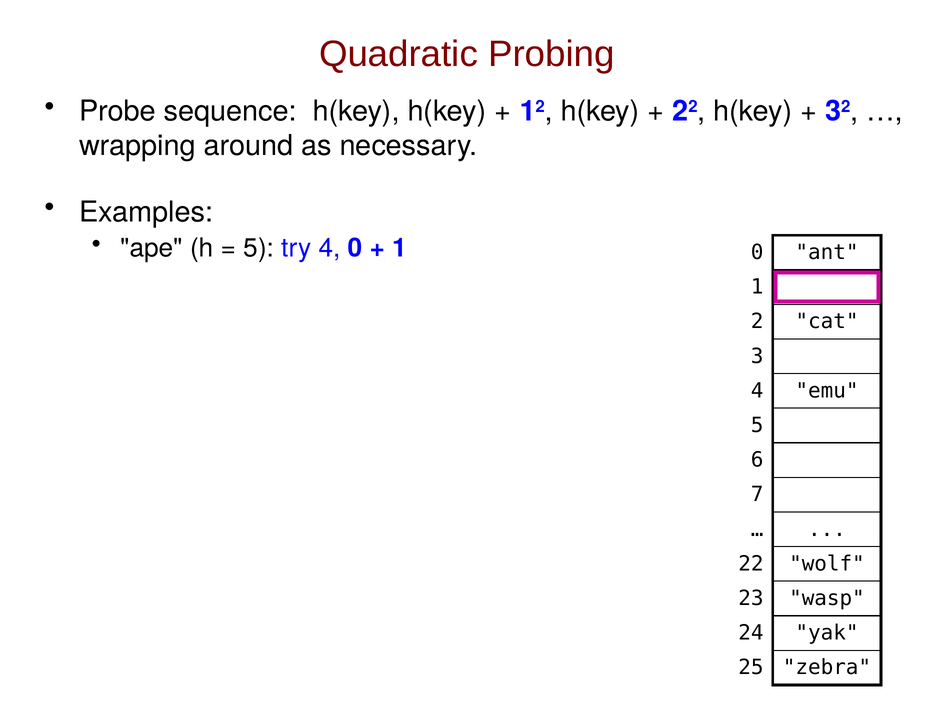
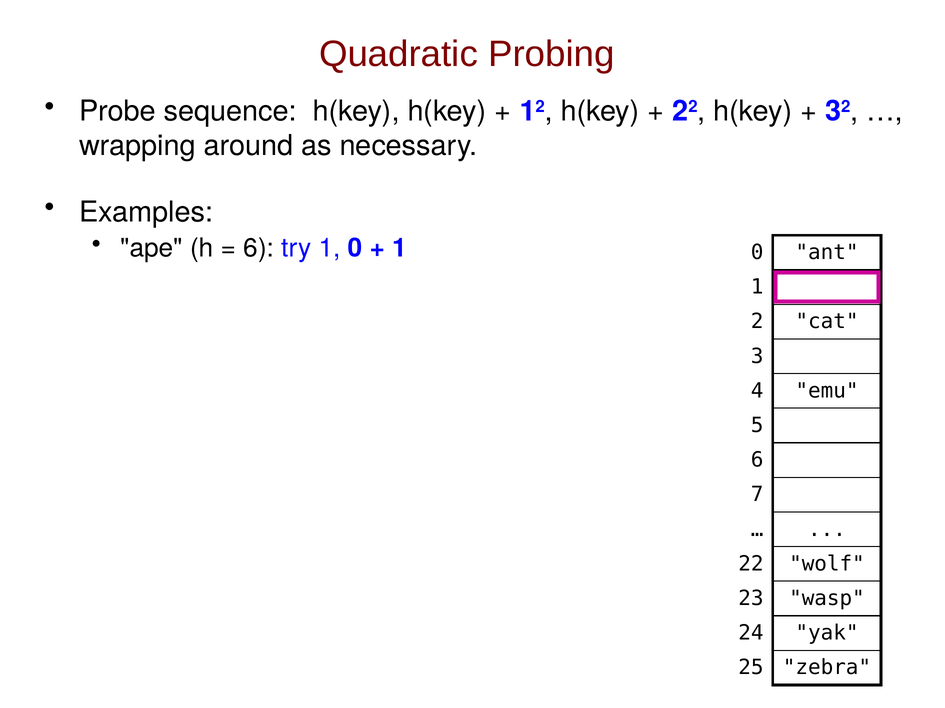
5: 5 -> 6 (259, 248)
try 4: 4 -> 1 (330, 248)
